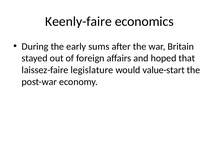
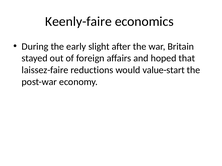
sums: sums -> slight (99, 47)
legislature: legislature -> reductions (92, 70)
